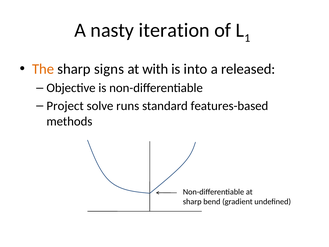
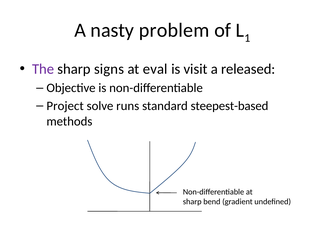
iteration: iteration -> problem (174, 30)
The colour: orange -> purple (43, 69)
with: with -> eval (155, 69)
into: into -> visit (196, 69)
features-based: features-based -> steepest-based (229, 106)
